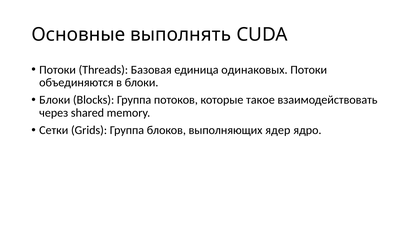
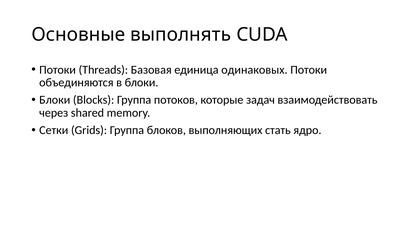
такое: такое -> задач (260, 100)
ядер: ядер -> стать (278, 130)
